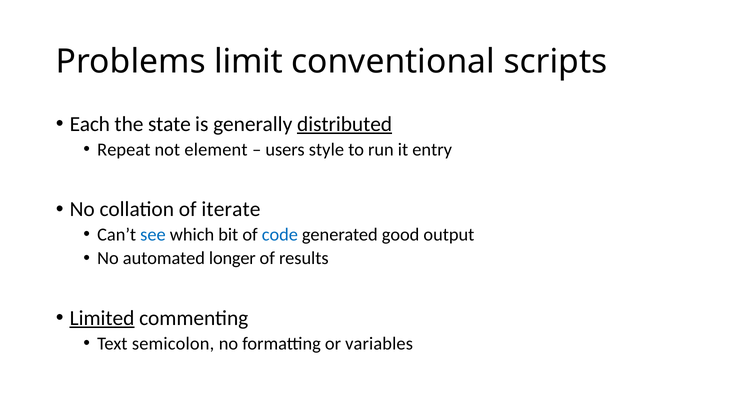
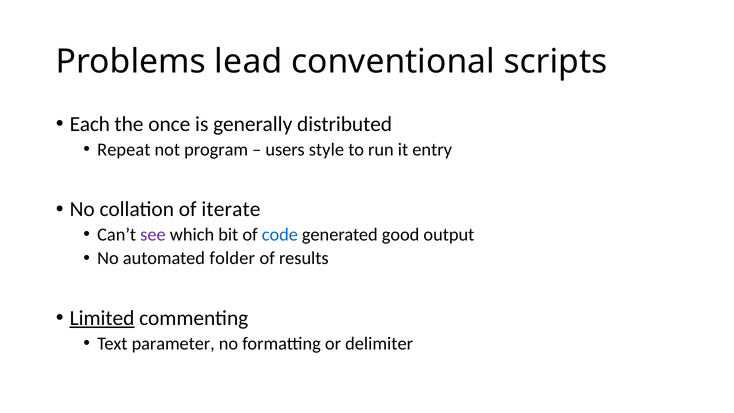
limit: limit -> lead (248, 62)
state: state -> once (169, 124)
distributed underline: present -> none (345, 124)
element: element -> program (216, 149)
see colour: blue -> purple (153, 235)
longer: longer -> folder (232, 258)
semicolon: semicolon -> parameter (173, 343)
variables: variables -> delimiter (379, 343)
